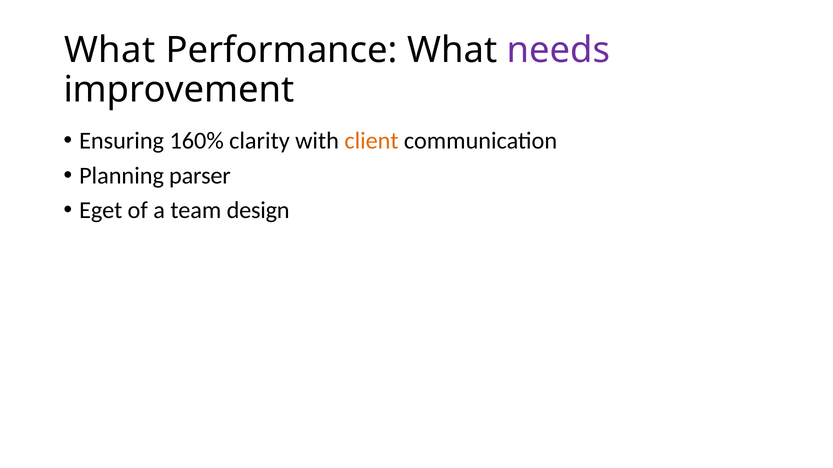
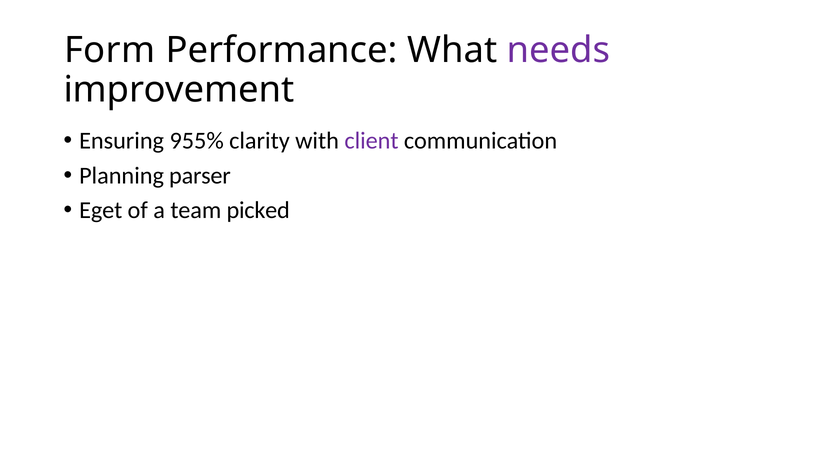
What: What -> Form (110, 50)
160%: 160% -> 955% (197, 141)
client colour: orange -> purple (371, 141)
design: design -> picked (258, 211)
